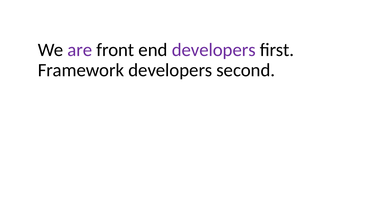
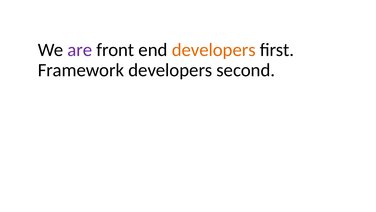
developers colour: purple -> orange (214, 50)
